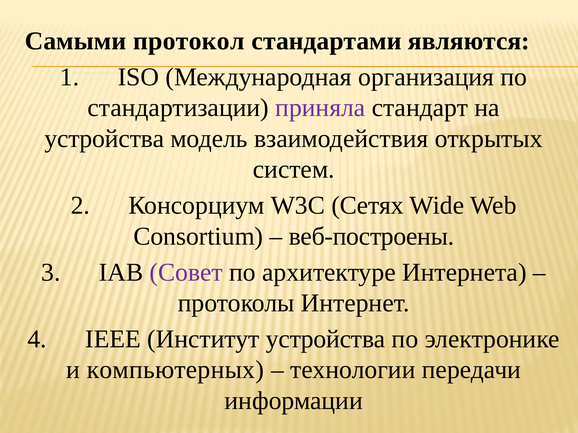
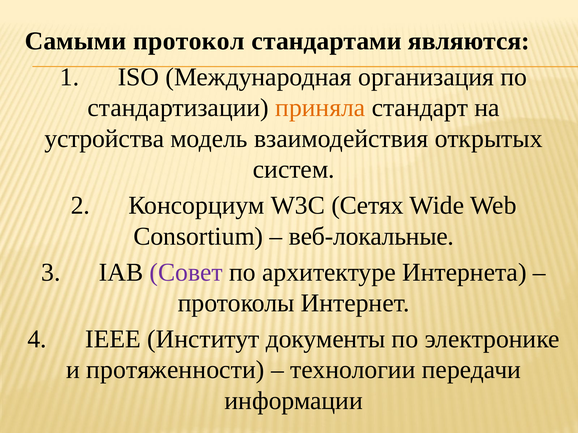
приняла colour: purple -> orange (320, 108)
веб-построены: веб-построены -> веб-локальные (371, 237)
Институт устройства: устройства -> документы (326, 339)
компьютерных: компьютерных -> протяженности (175, 370)
